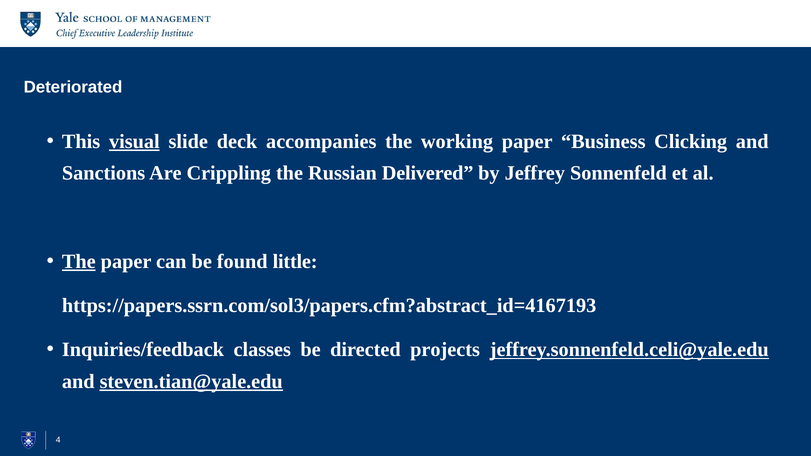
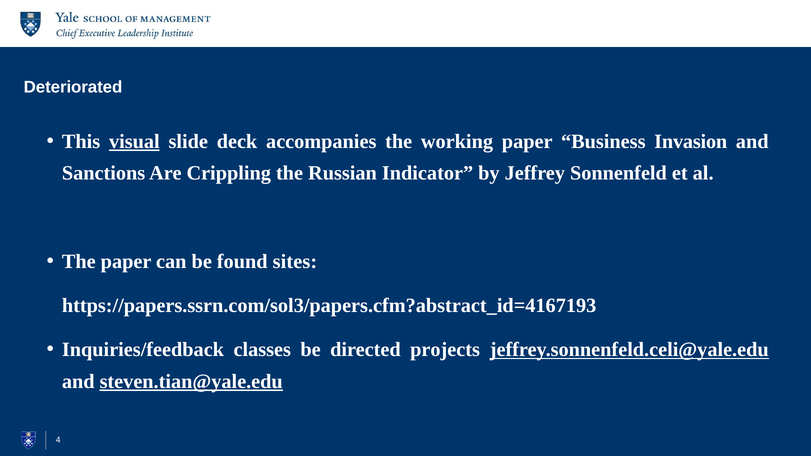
Clicking: Clicking -> Invasion (691, 142)
Delivered: Delivered -> Indicator (428, 173)
The underline: present -> none (79, 262)
little: little -> sites (295, 262)
